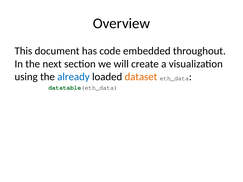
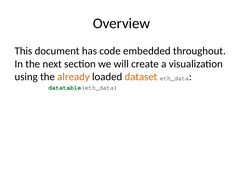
already colour: blue -> orange (73, 77)
